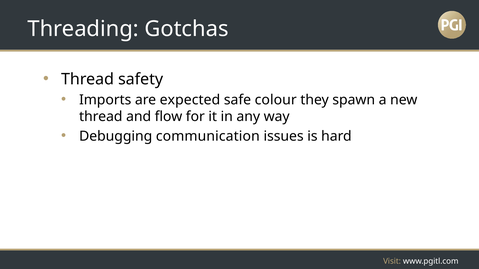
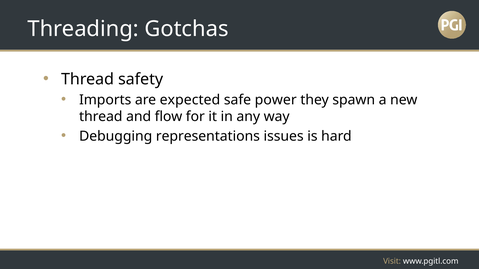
colour: colour -> power (276, 100)
communication: communication -> representations (208, 136)
